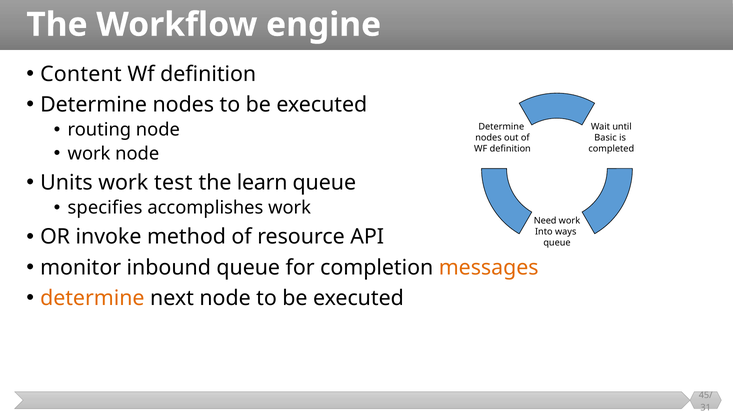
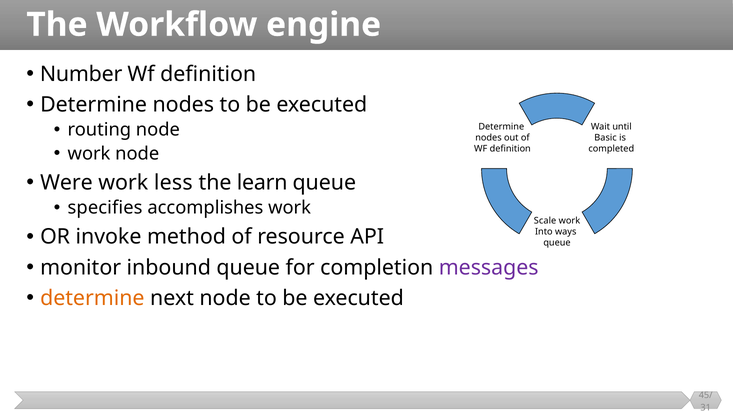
Content: Content -> Number (81, 74)
Units: Units -> Were (66, 183)
test: test -> less (173, 183)
Need: Need -> Scale (545, 221)
messages colour: orange -> purple (489, 268)
